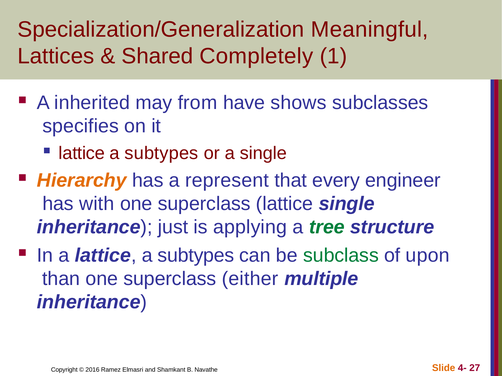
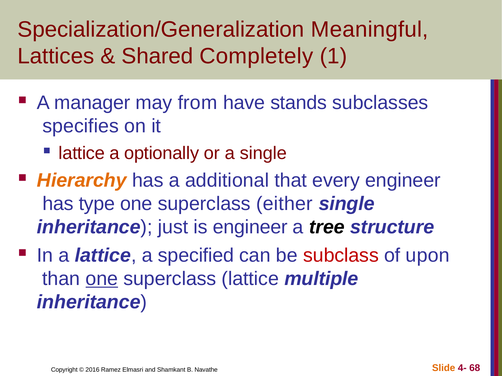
inherited: inherited -> manager (92, 103)
shows: shows -> stands (299, 103)
subtypes: subtypes -> optionally (162, 153)
represent: represent -> additional (227, 181)
with: with -> type (97, 204)
superclass lattice: lattice -> either (284, 204)
is applying: applying -> engineer (250, 228)
tree colour: green -> black (327, 228)
a lattice a subtypes: subtypes -> specified (196, 256)
subclass colour: green -> red (341, 256)
one underline: none -> present (102, 279)
superclass either: either -> lattice (250, 279)
27: 27 -> 68 (475, 369)
